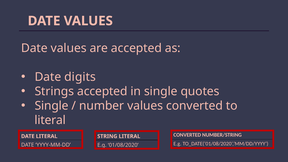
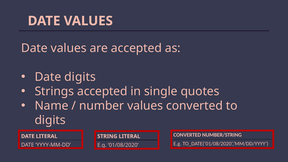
Single: Single -> Name (51, 106)
literal: literal -> digits (50, 120)
